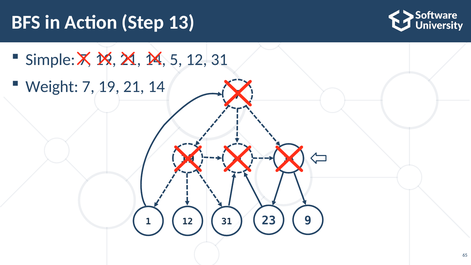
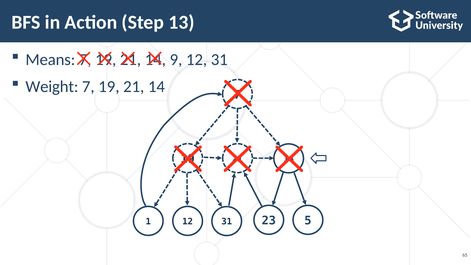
Simple: Simple -> Means (50, 60)
5: 5 -> 9 (176, 60)
9: 9 -> 5 (308, 221)
